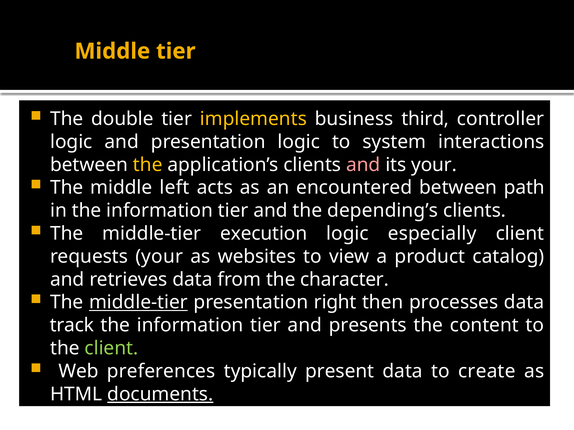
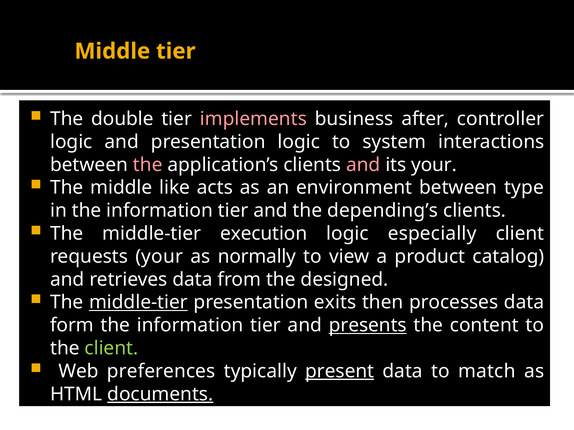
implements colour: yellow -> pink (253, 119)
third: third -> after (425, 119)
the colour: yellow -> pink (148, 165)
left: left -> like (175, 188)
encountered: encountered -> environment (354, 188)
path: path -> type (524, 188)
websites: websites -> normally (257, 257)
character: character -> designed (344, 280)
right: right -> exits (335, 303)
track: track -> form (72, 326)
presents underline: none -> present (368, 326)
present underline: none -> present (340, 372)
create: create -> match (487, 372)
